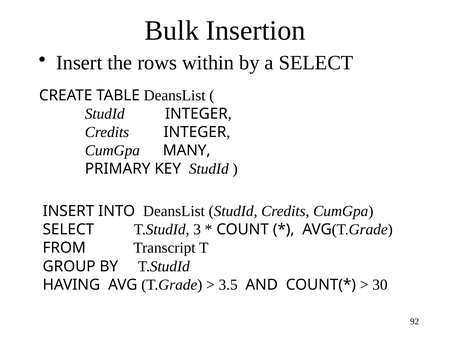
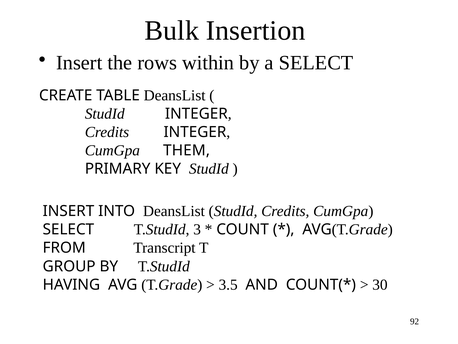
MANY: MANY -> THEM (187, 150)
